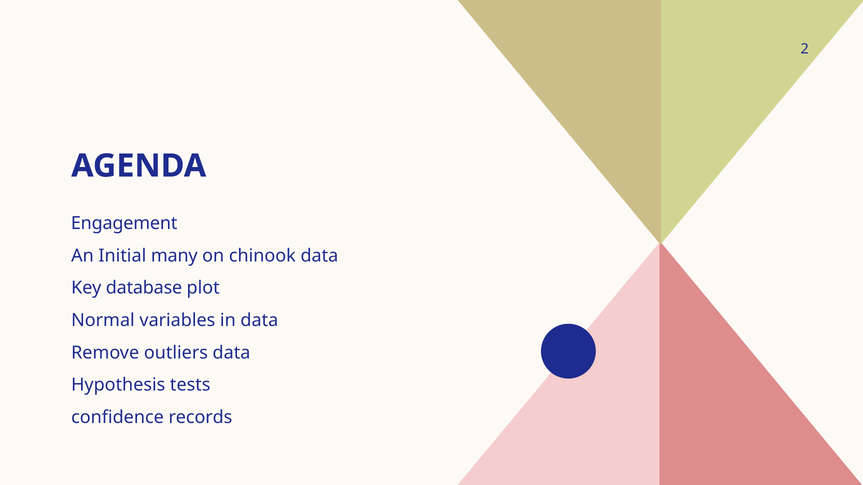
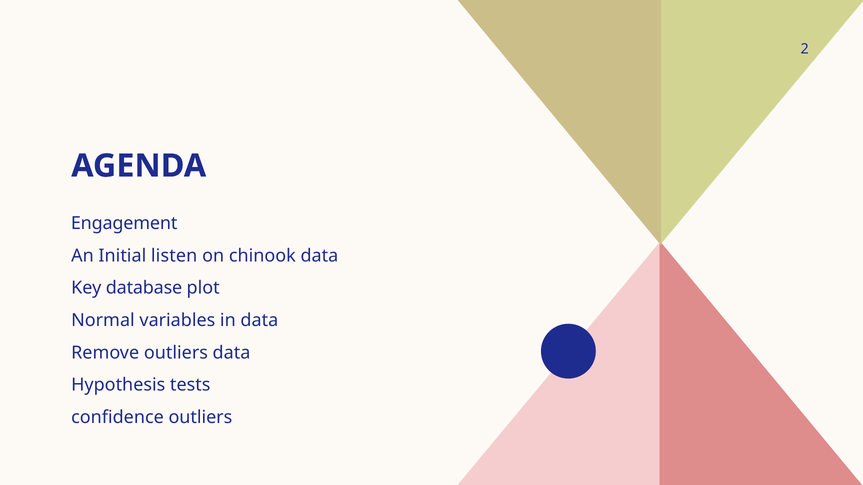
many: many -> listen (174, 256)
confidence records: records -> outliers (200, 418)
